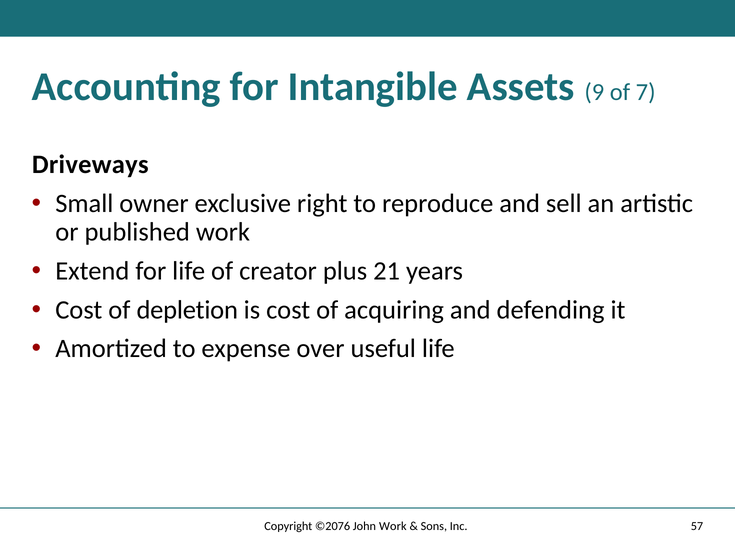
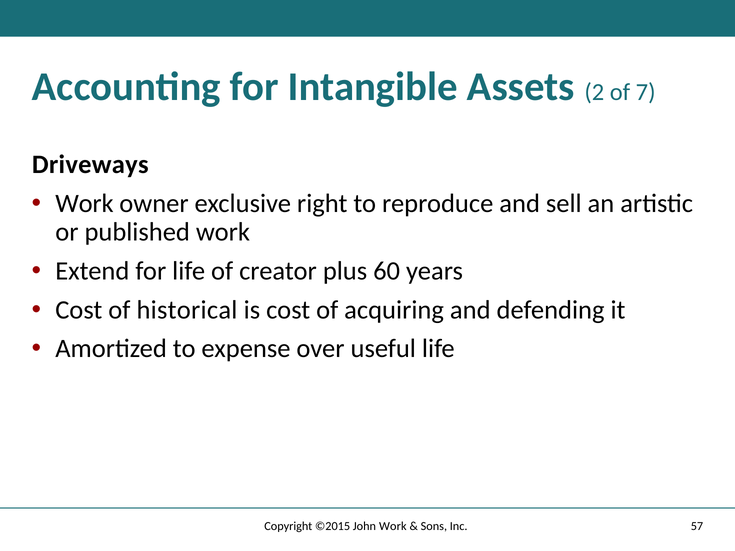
9: 9 -> 2 (594, 92)
Small: Small -> Work (84, 204)
21: 21 -> 60 (387, 271)
depletion: depletion -> historical (187, 310)
©2076: ©2076 -> ©2015 (333, 526)
